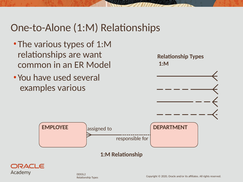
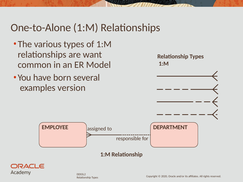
used: used -> born (62, 78)
examples various: various -> version (72, 88)
